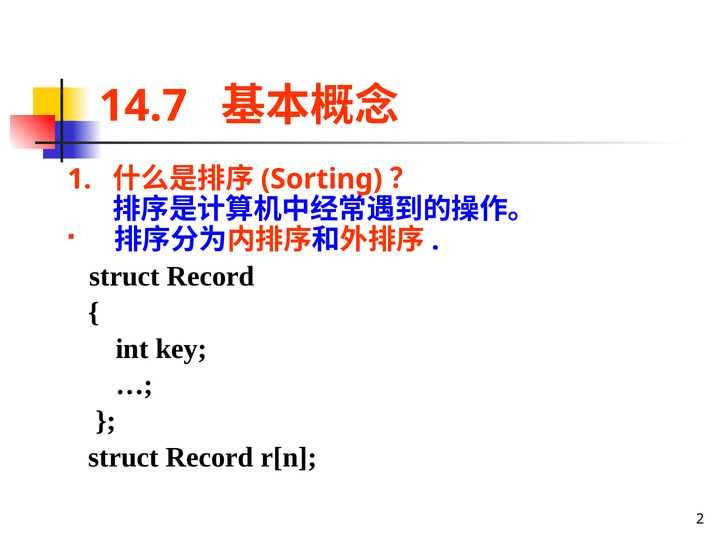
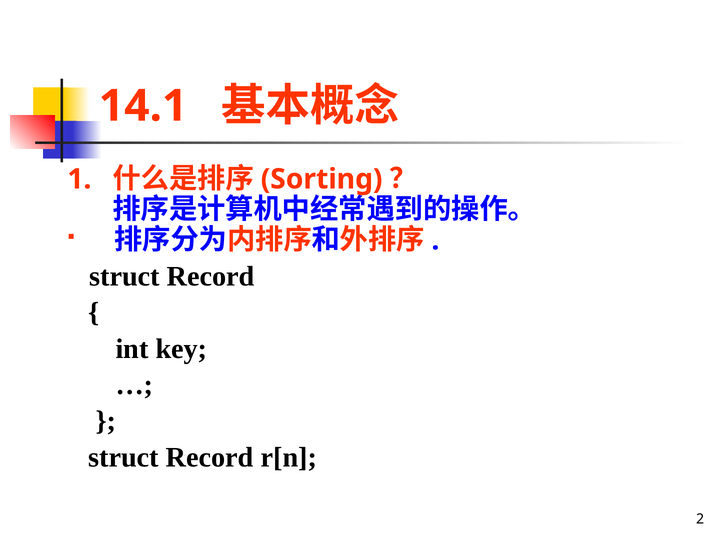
14.7: 14.7 -> 14.1 (143, 106)
